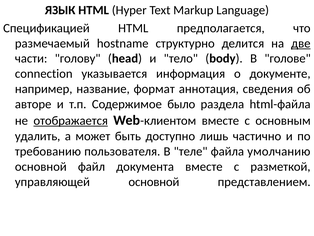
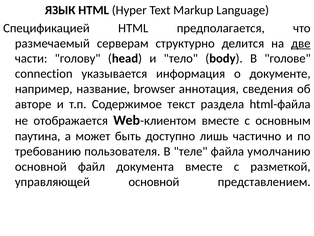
hostname: hostname -> серверам (123, 43)
формат: формат -> browser (154, 89)
было: было -> текст (181, 104)
отображается underline: present -> none (71, 121)
удалить: удалить -> паутина (38, 136)
